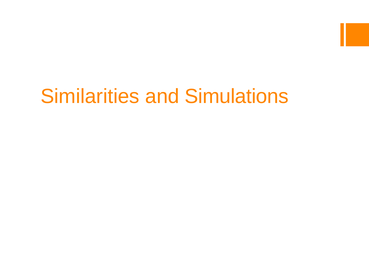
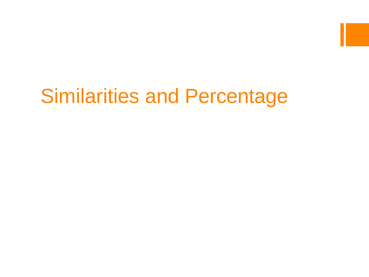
and Simulations: Simulations -> Percentage (237, 96)
